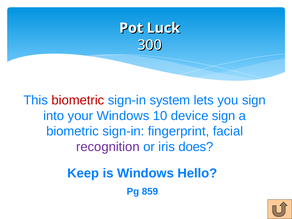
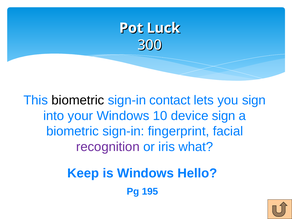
biometric colour: red -> black (78, 100)
system: system -> contact (170, 100)
does: does -> what (196, 147)
859: 859 -> 195 (150, 192)
